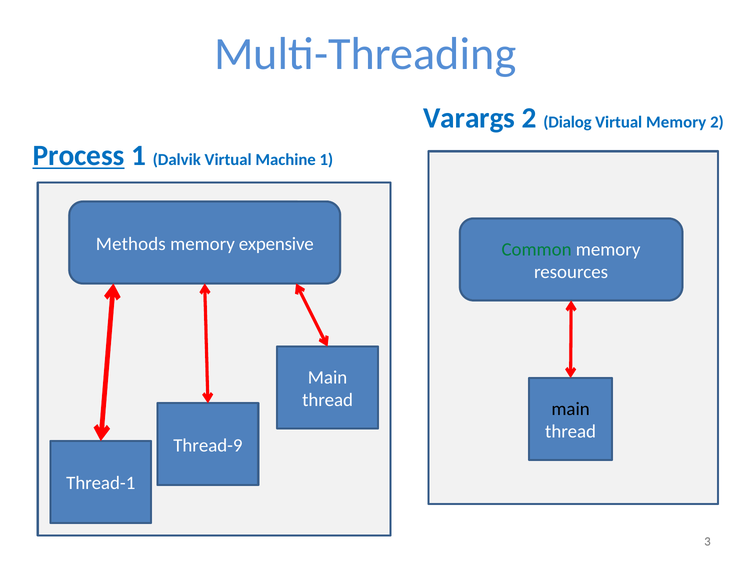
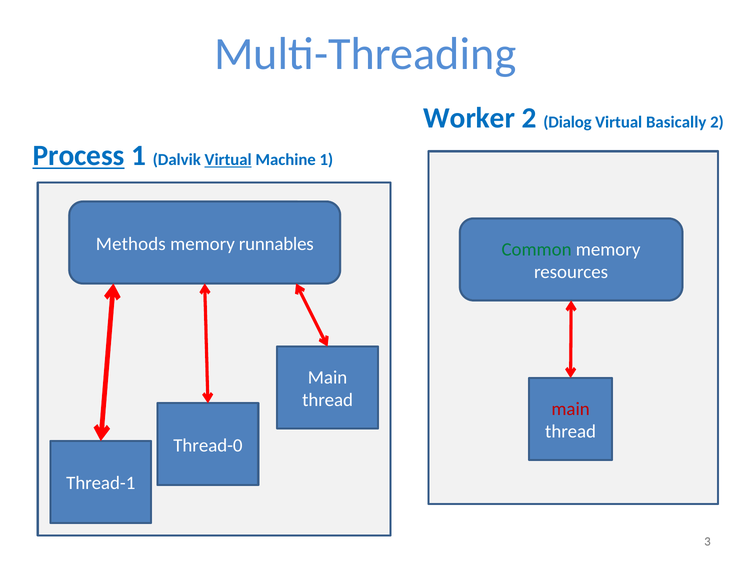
Varargs: Varargs -> Worker (469, 118)
Virtual Memory: Memory -> Basically (676, 122)
Virtual underline: none -> present (228, 160)
expensive: expensive -> runnables (276, 244)
main colour: black -> red (571, 409)
Thread-9: Thread-9 -> Thread-0 (208, 445)
